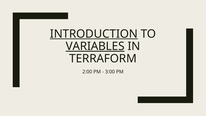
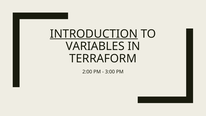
VARIABLES underline: present -> none (95, 46)
